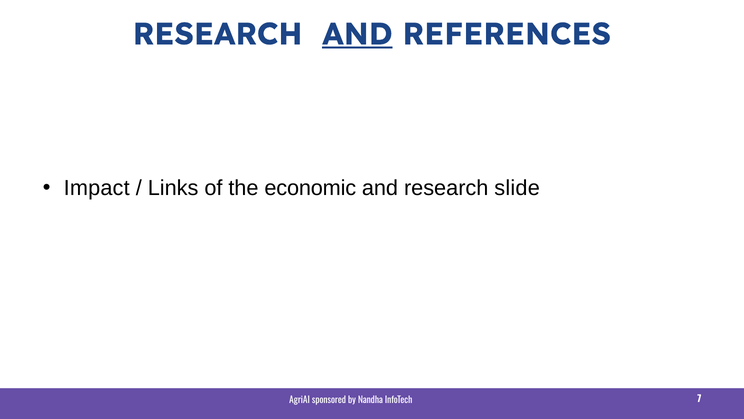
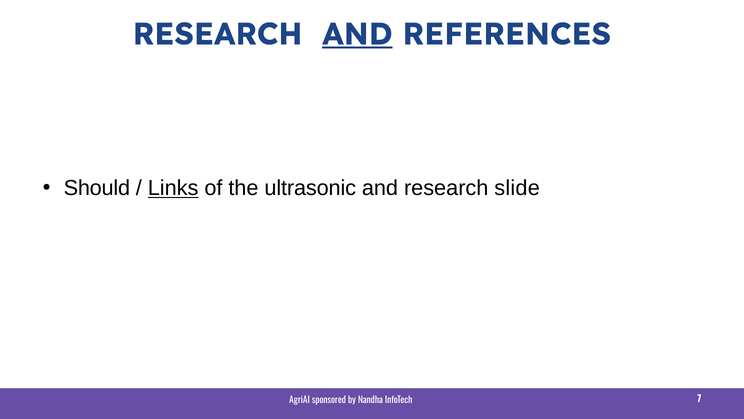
Impact: Impact -> Should (97, 188)
Links underline: none -> present (173, 188)
economic: economic -> ultrasonic (310, 188)
